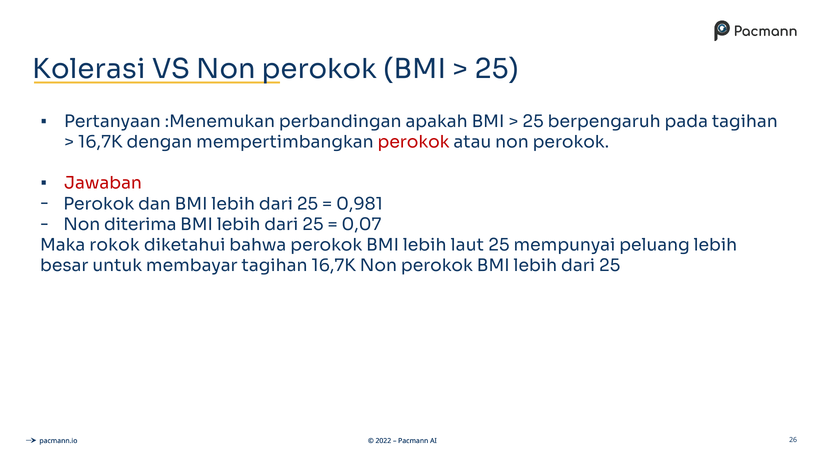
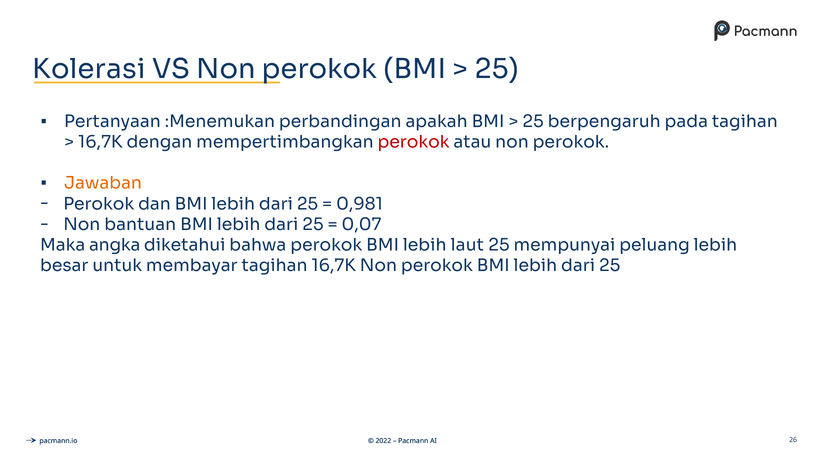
Jawaban colour: red -> orange (103, 183)
diterima: diterima -> bantuan (140, 224)
rokok: rokok -> angka (115, 245)
